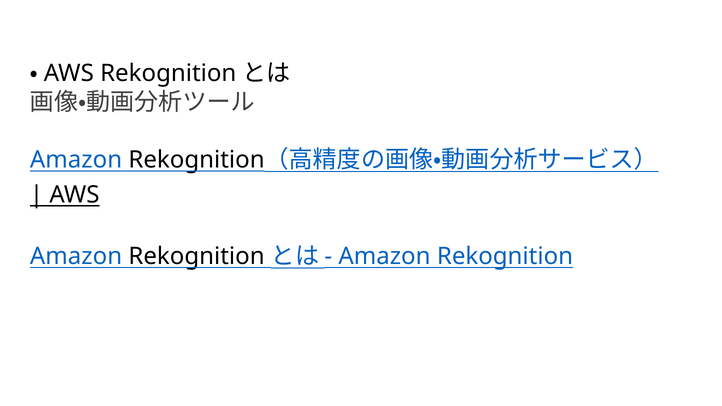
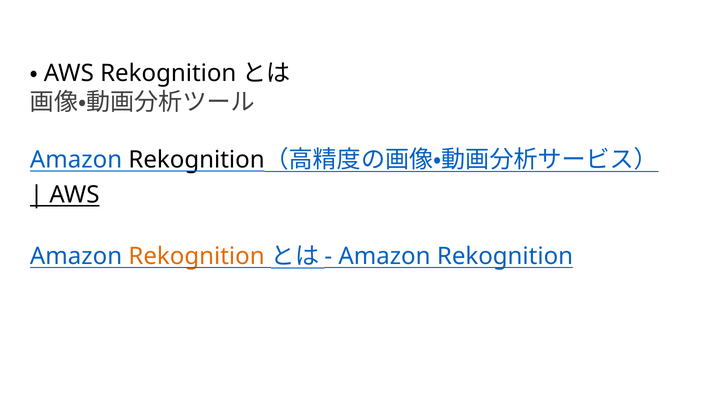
Rekognition colour: black -> orange (197, 257)
